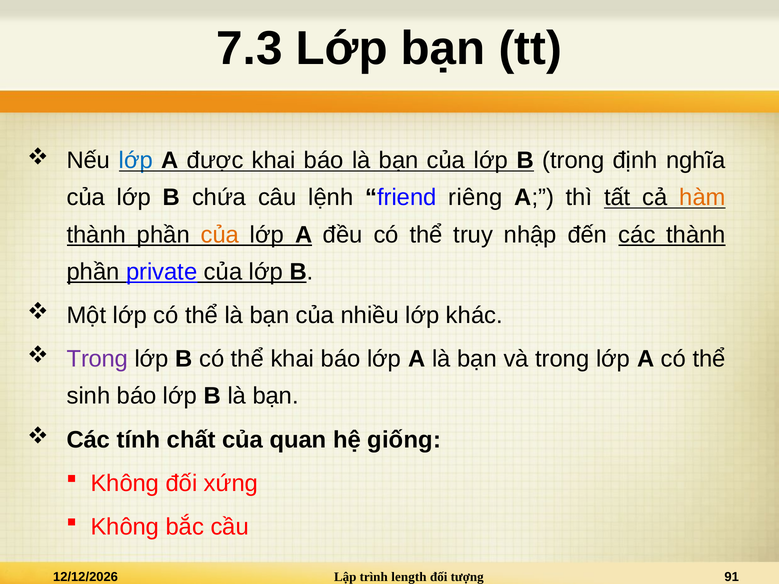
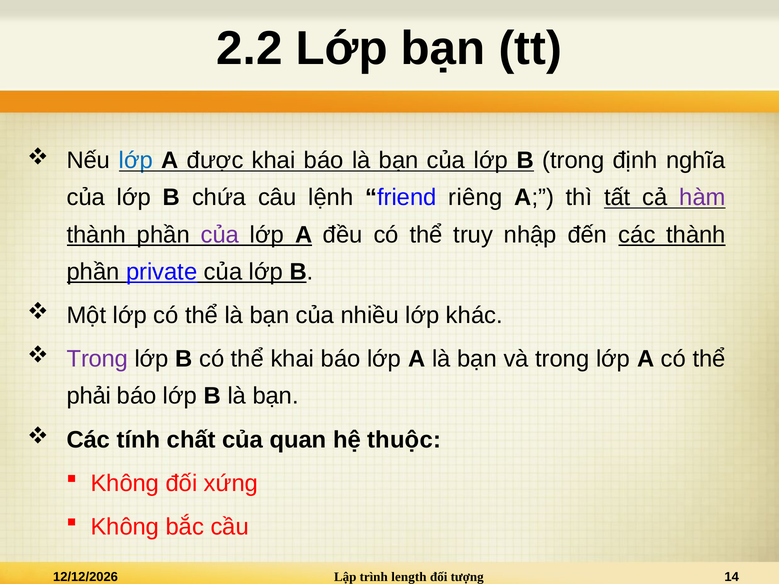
7.3: 7.3 -> 2.2 (249, 49)
hàm colour: orange -> purple (703, 198)
của colour: orange -> purple (220, 235)
sinh: sinh -> phải (89, 396)
giống: giống -> thuộc (404, 440)
91: 91 -> 14 (732, 577)
